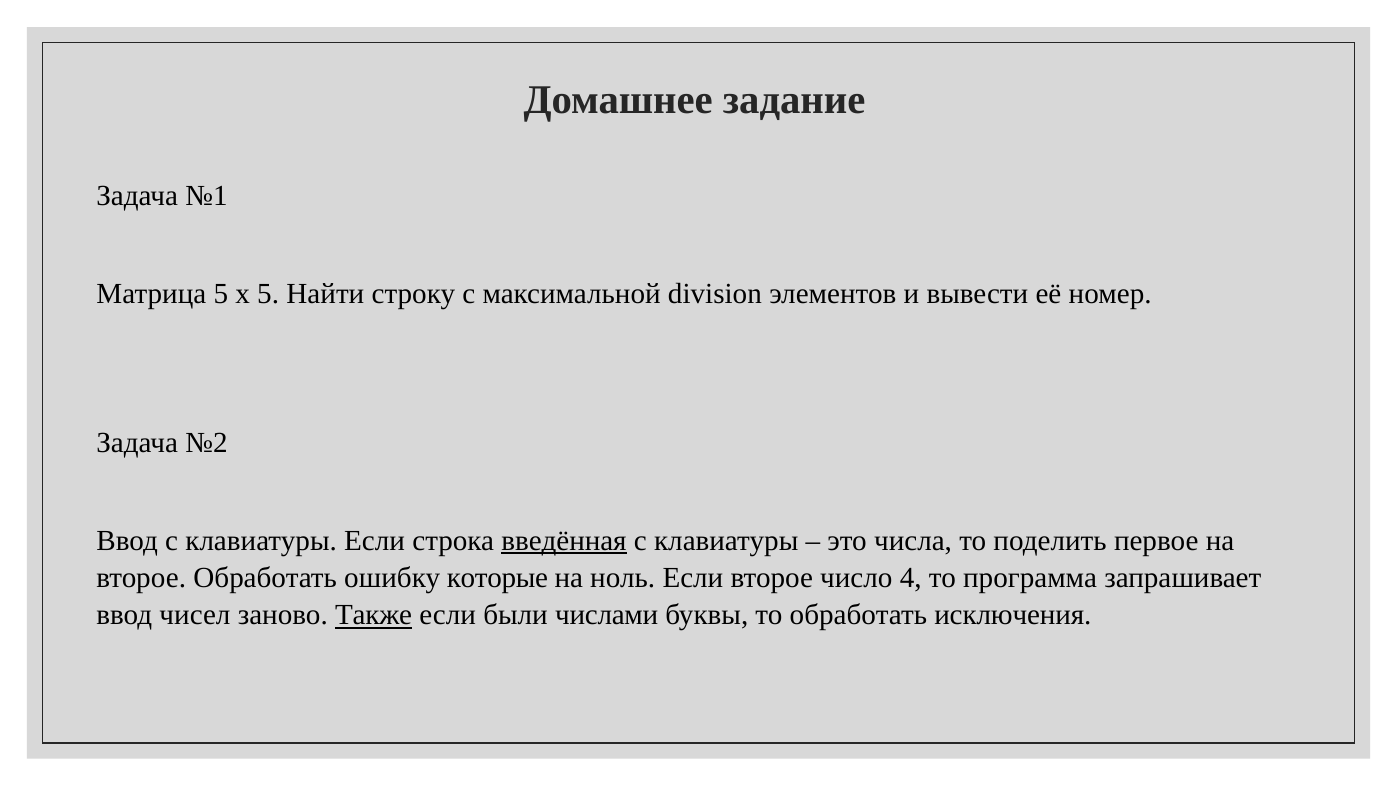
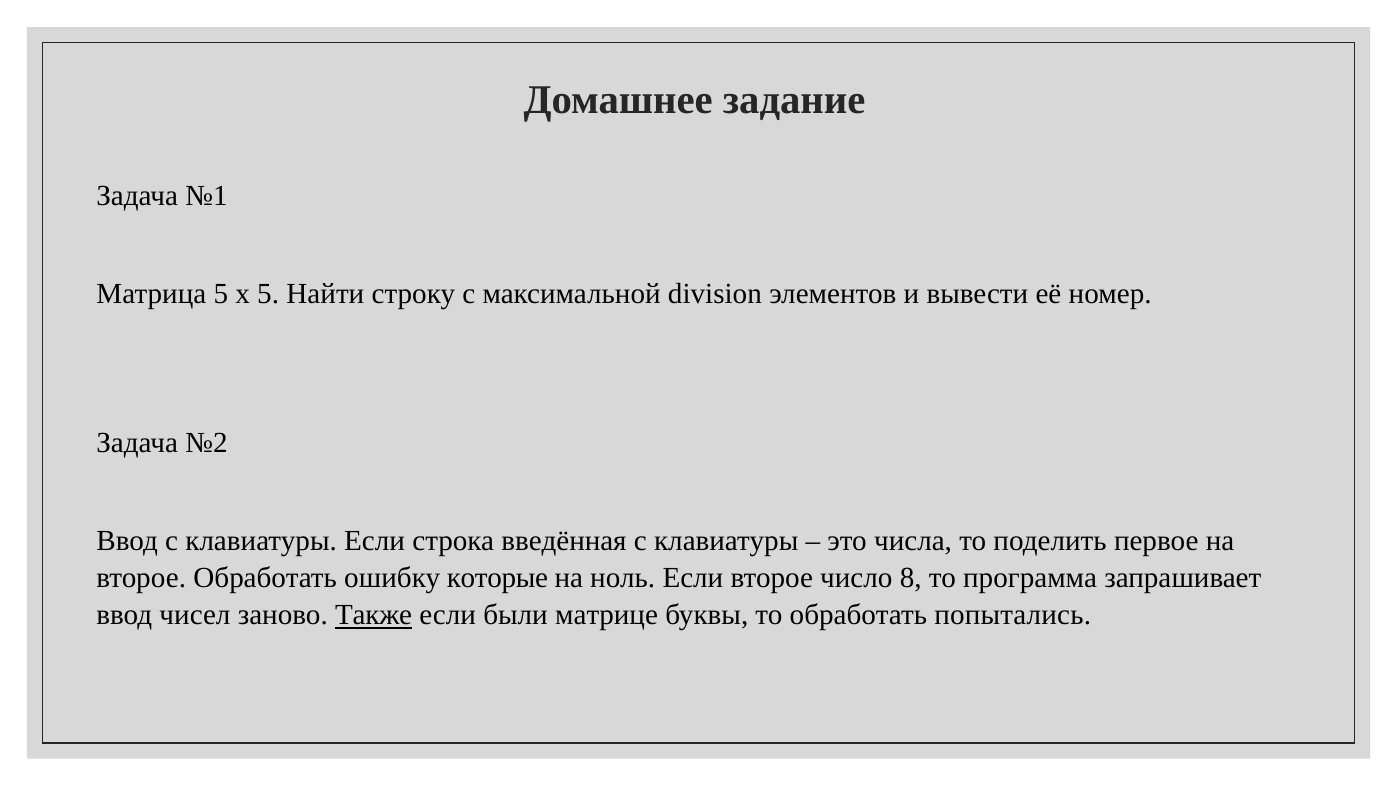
введённая underline: present -> none (564, 540)
4: 4 -> 8 (911, 578)
числами: числами -> матрице (607, 615)
исключения: исключения -> попытались (1013, 615)
